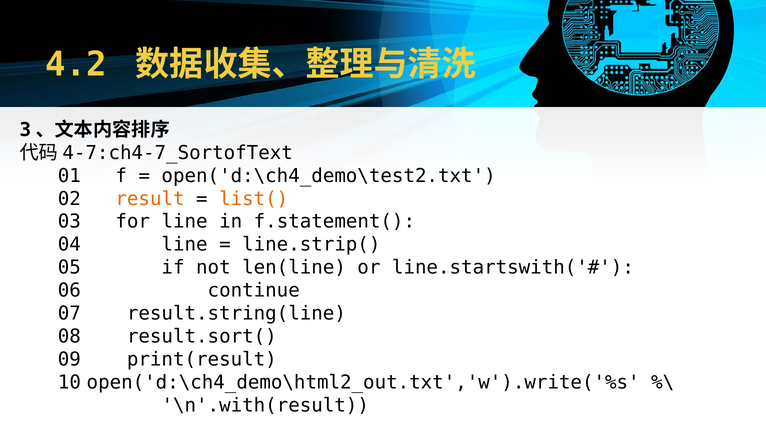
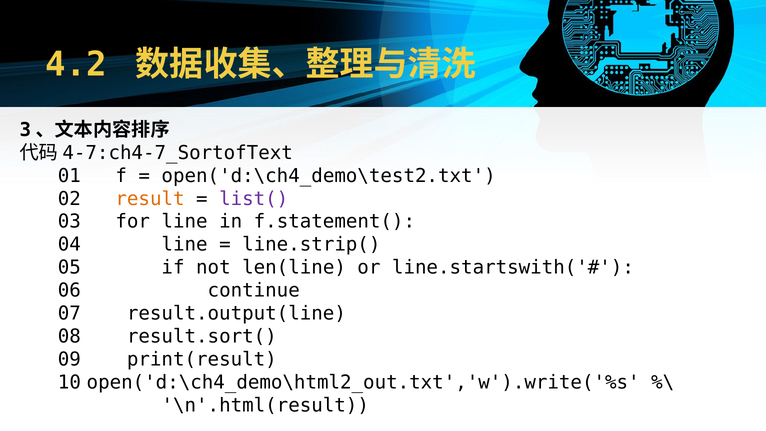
list( colour: orange -> purple (254, 199)
result.string(line: result.string(line -> result.output(line (236, 314)
\n'.with(result: \n'.with(result -> \n'.html(result (265, 405)
